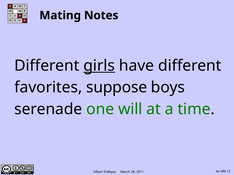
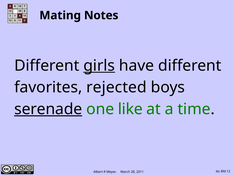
suppose: suppose -> rejected (116, 88)
serenade underline: none -> present (48, 109)
will: will -> like (130, 109)
